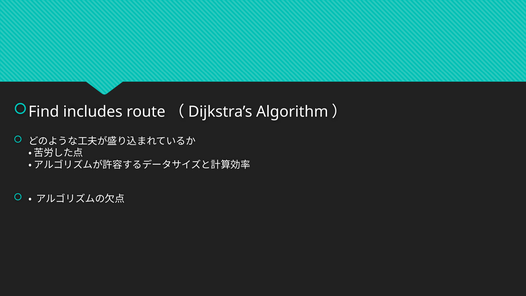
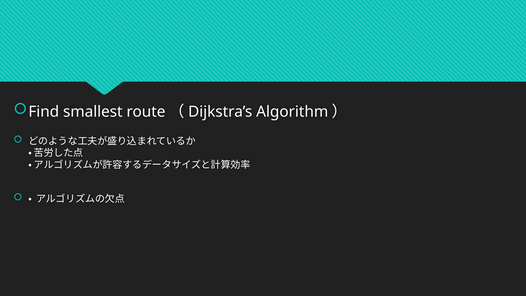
includes: includes -> smallest (93, 112)
